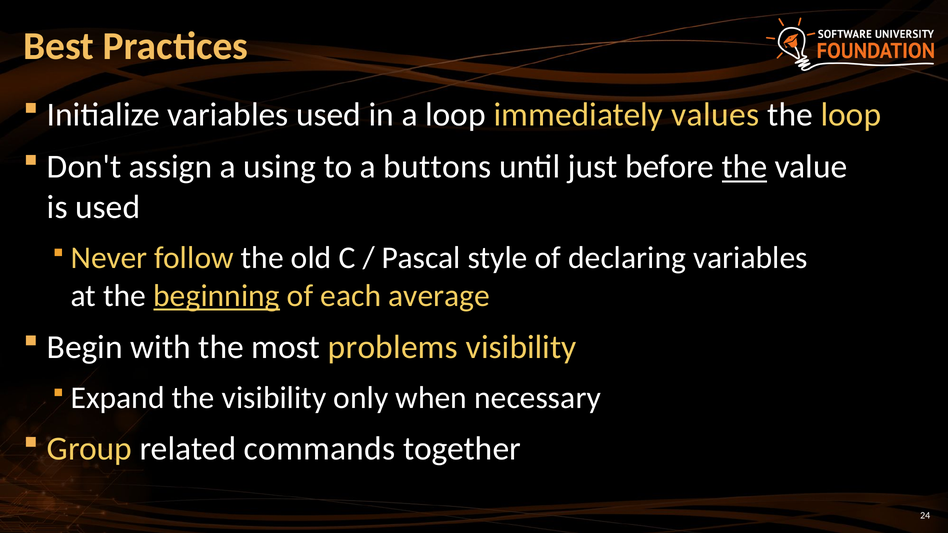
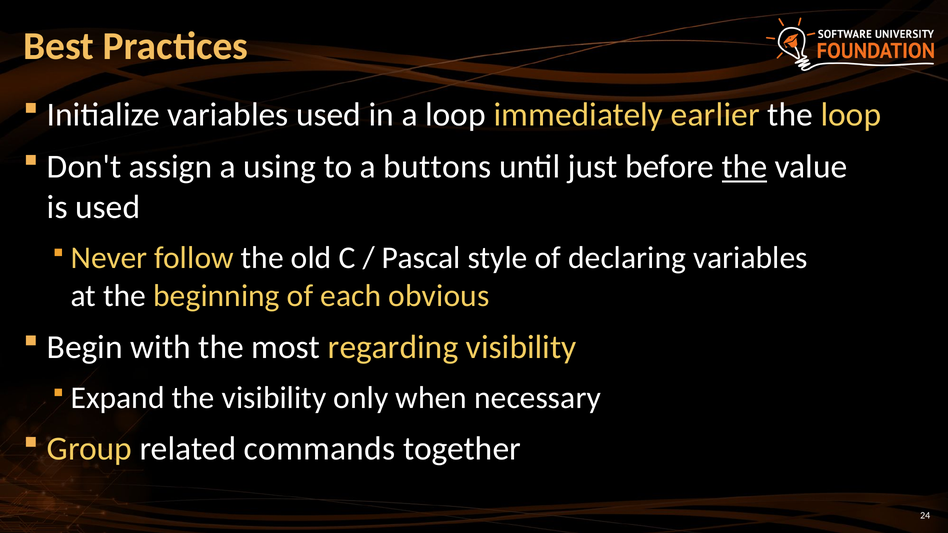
values: values -> earlier (715, 115)
beginning underline: present -> none (217, 296)
average: average -> obvious (439, 296)
problems: problems -> regarding (393, 347)
